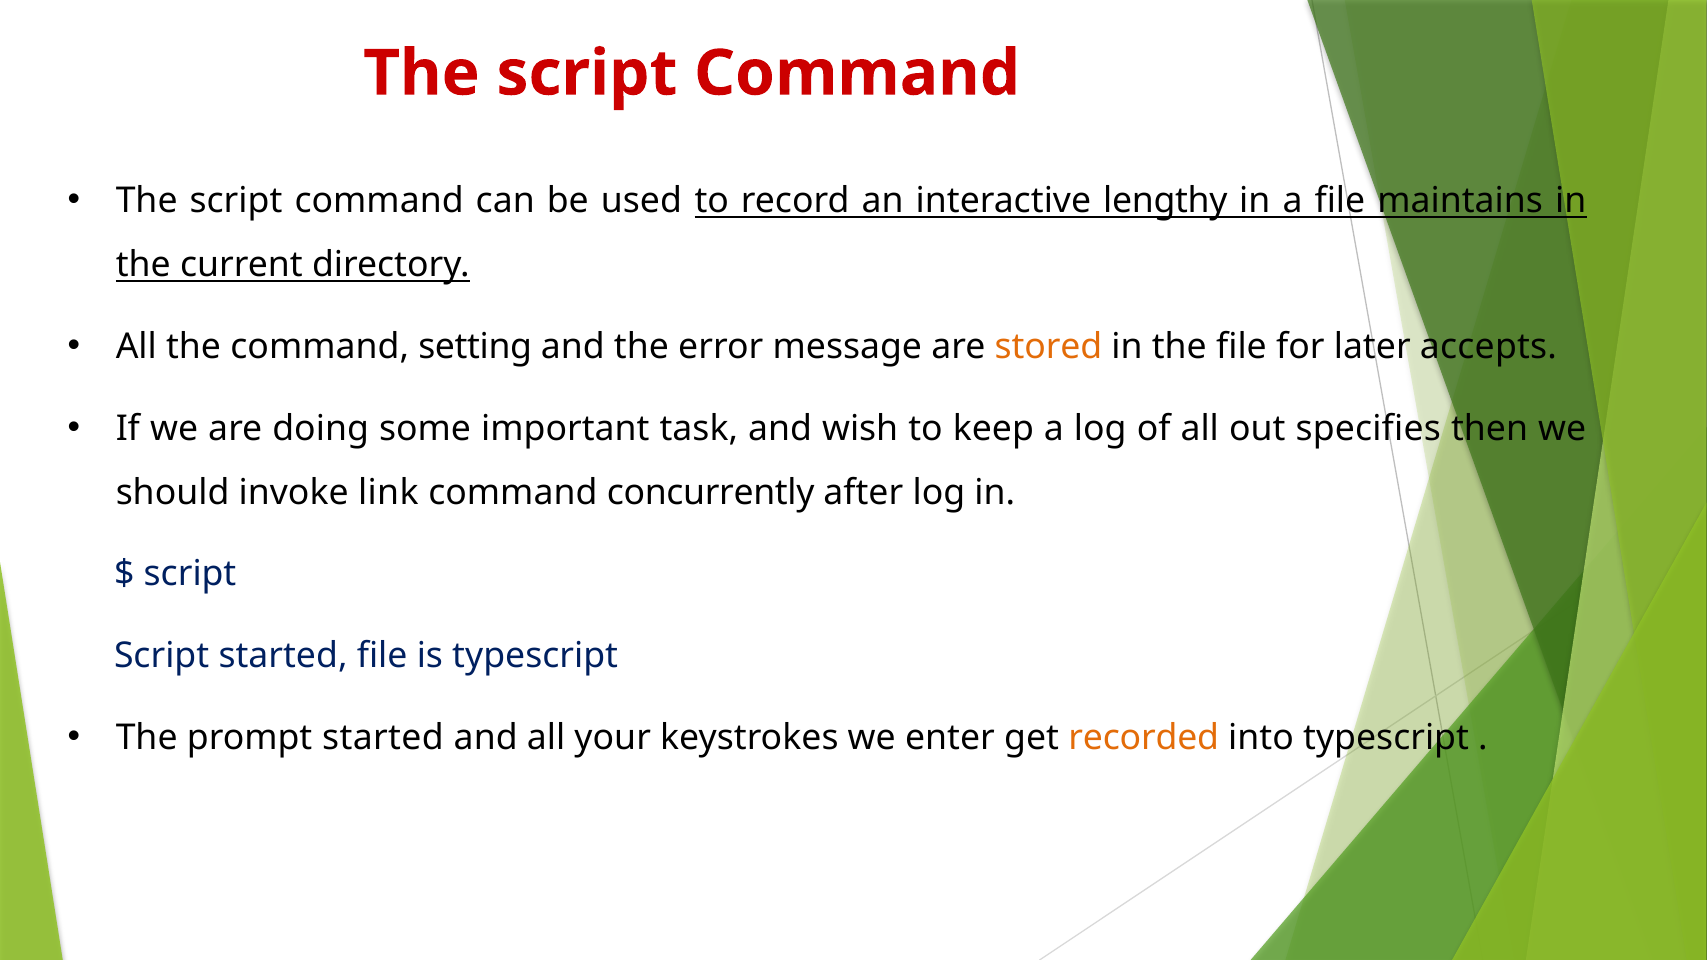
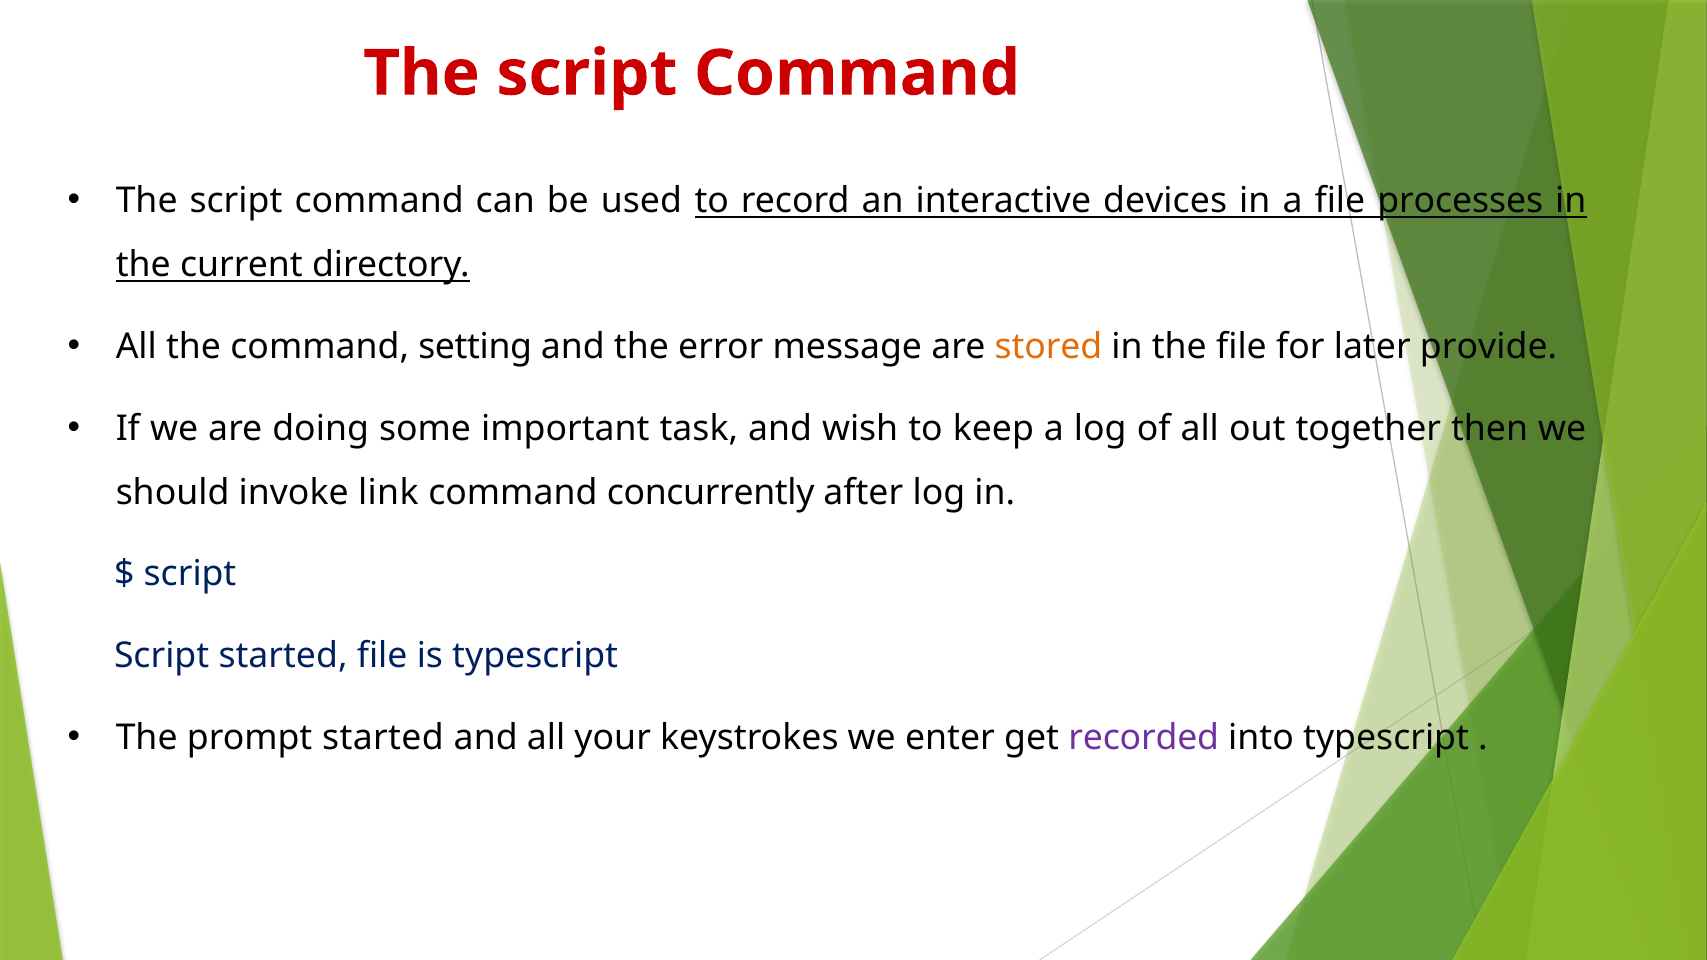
lengthy: lengthy -> devices (1165, 201)
maintains: maintains -> processes (1460, 201)
accepts: accepts -> provide (1489, 347)
specifies: specifies -> together (1368, 428)
recorded colour: orange -> purple (1144, 738)
